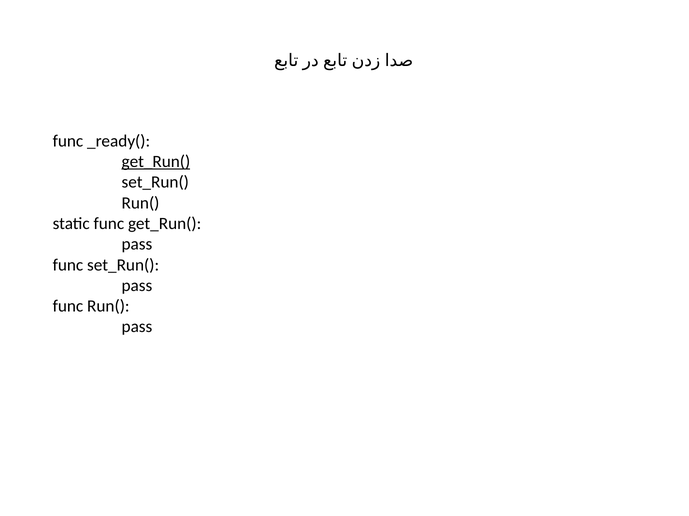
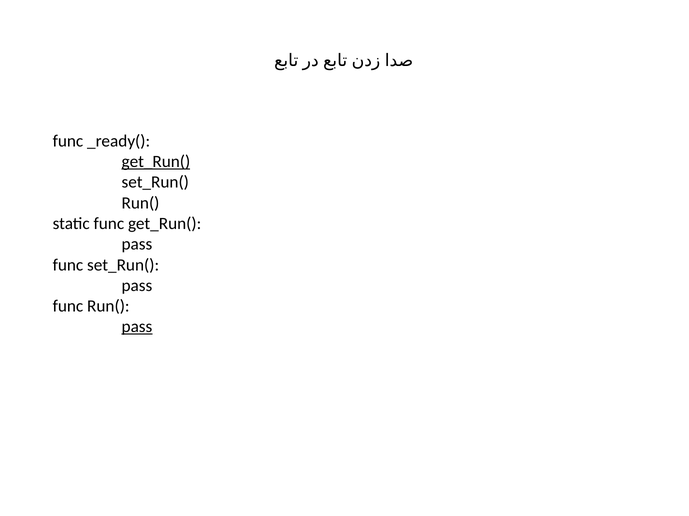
pass underline: none -> present (137, 327)
